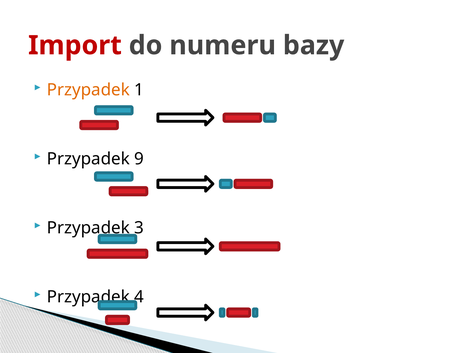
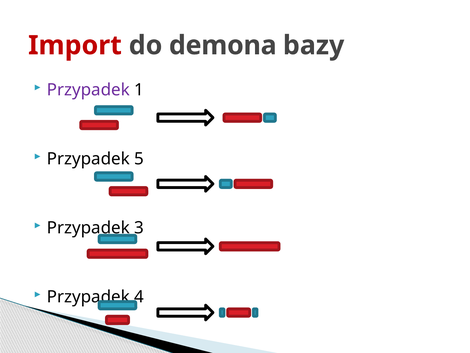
numeru: numeru -> demona (223, 45)
Przypadek colour: orange -> purple (88, 90)
9: 9 -> 5 (139, 159)
